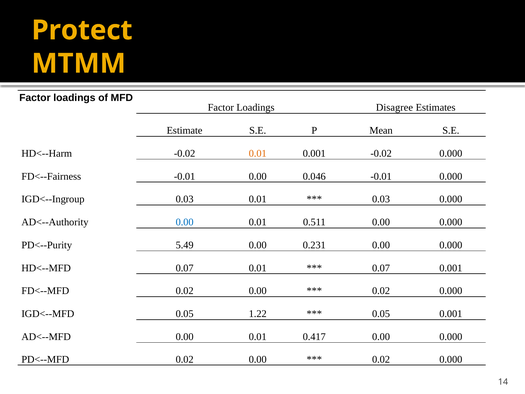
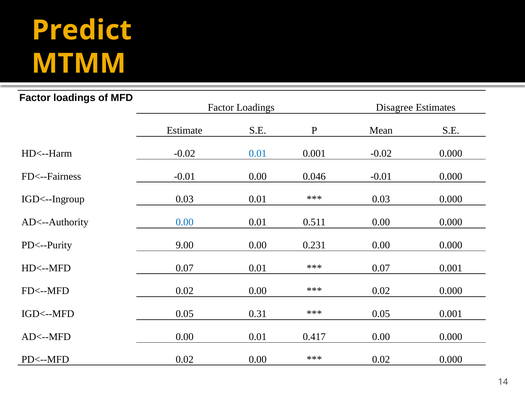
Protect: Protect -> Predict (82, 30)
0.01 colour: orange -> blue (258, 153)
5.49: 5.49 -> 9.00 (185, 245)
1.22: 1.22 -> 0.31 (258, 314)
